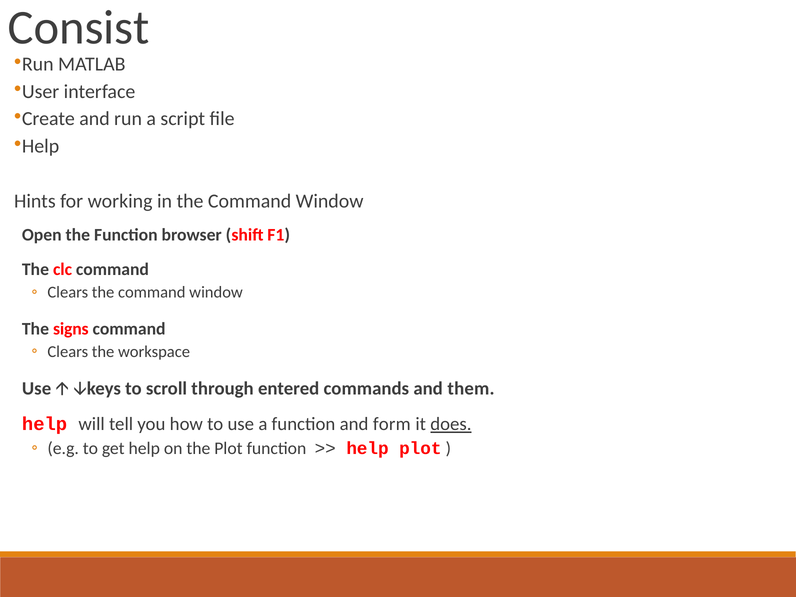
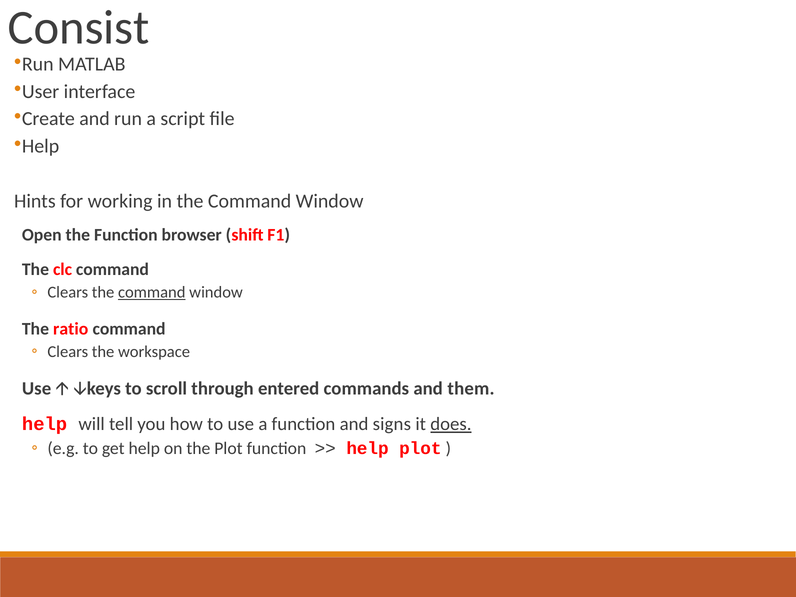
command underline: none -> present (152, 292)
signs: signs -> ratio (71, 329)
form: form -> signs (392, 424)
